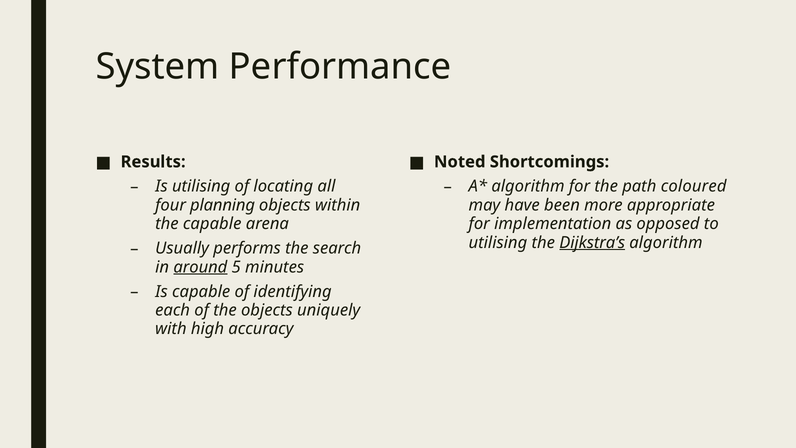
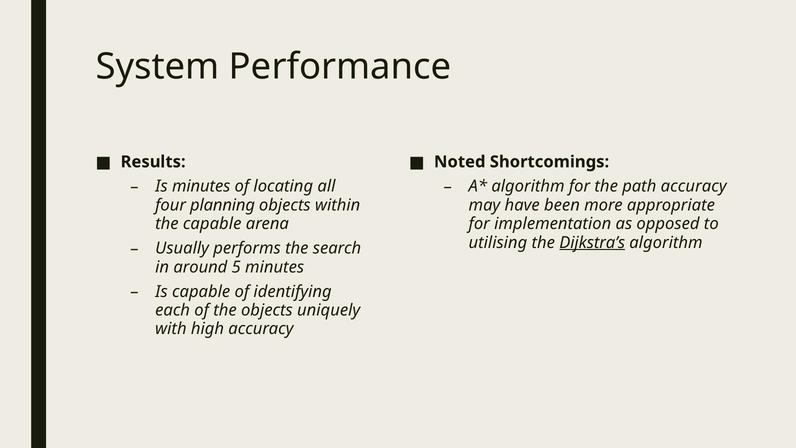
Is utilising: utilising -> minutes (201, 186)
path coloured: coloured -> accuracy (694, 186)
around underline: present -> none (200, 267)
